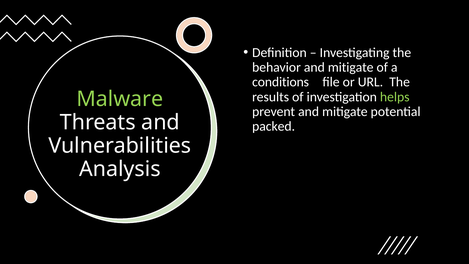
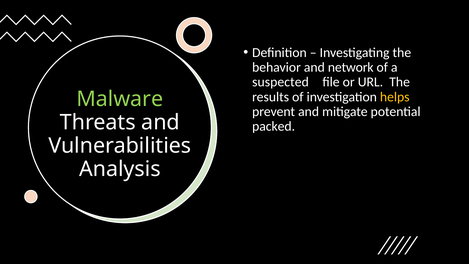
behavior and mitigate: mitigate -> network (351, 67)
conditions: conditions -> suspected (280, 82)
helps colour: light green -> yellow (395, 97)
